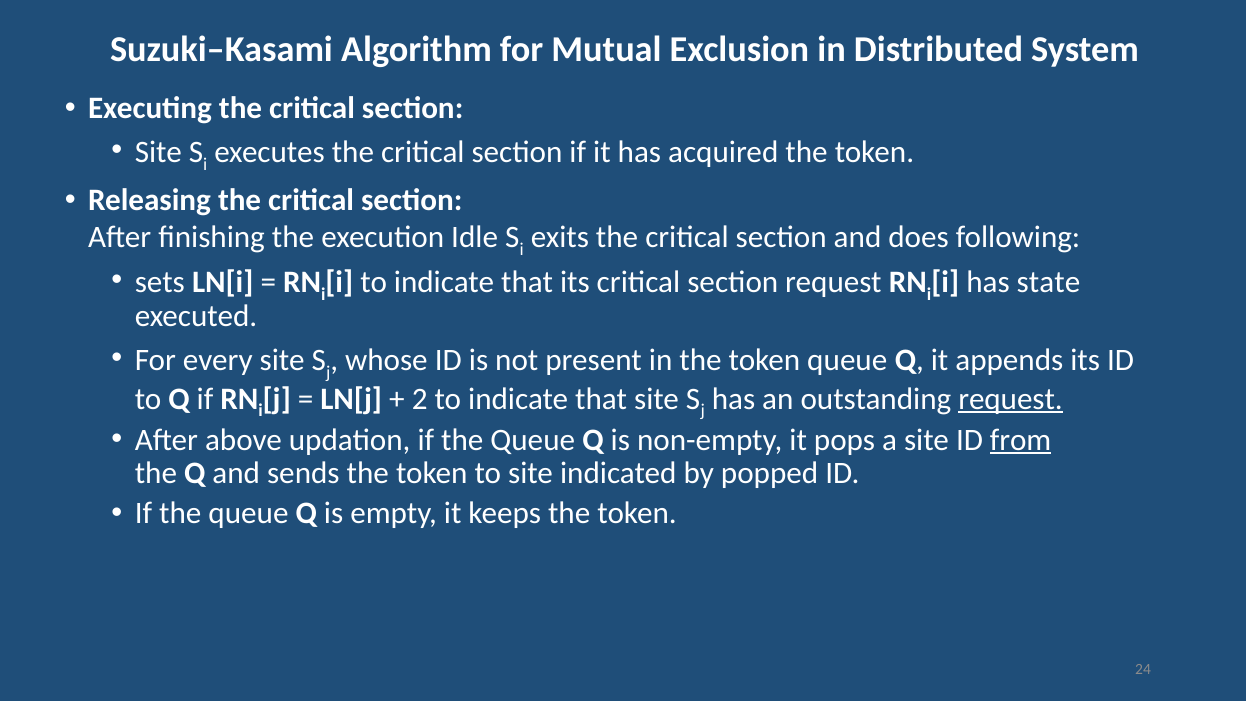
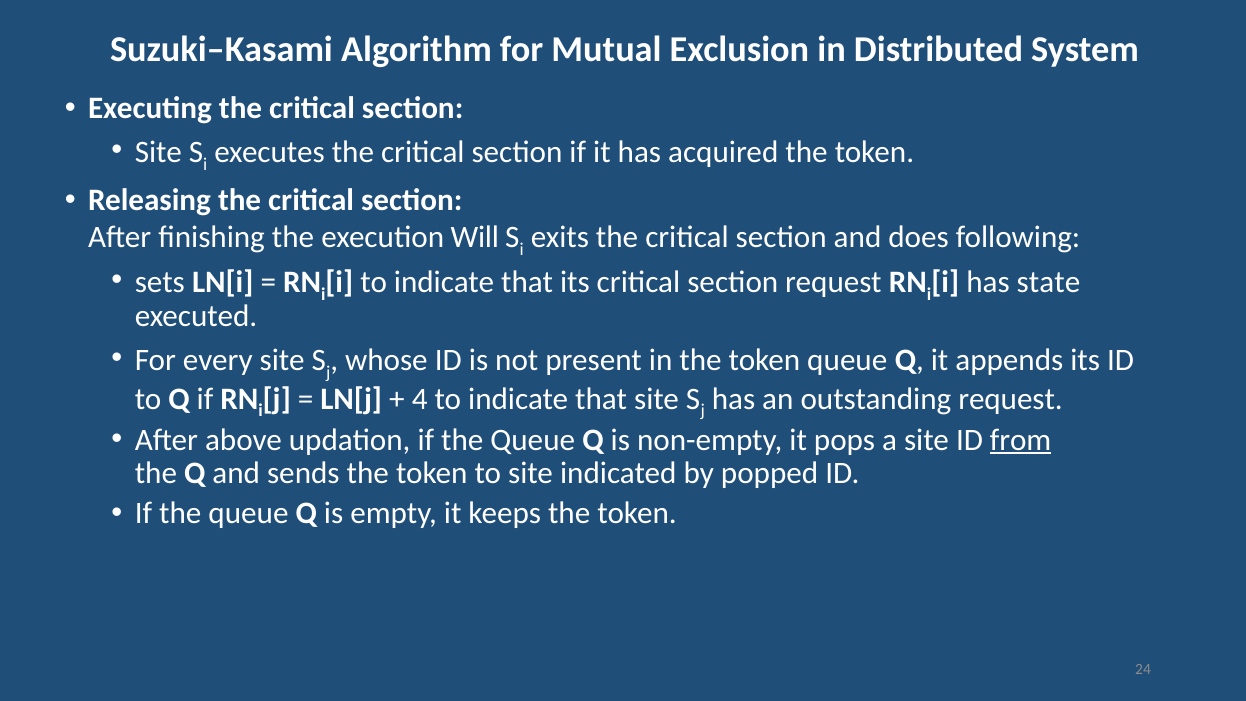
Idle: Idle -> Will (475, 237)
2: 2 -> 4 (420, 399)
request underline: present -> none (1011, 399)
